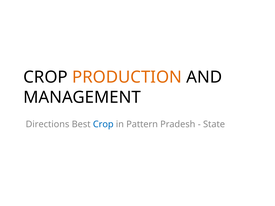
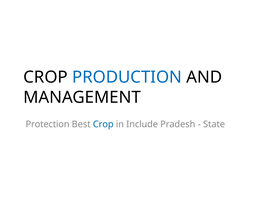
PRODUCTION colour: orange -> blue (127, 77)
Directions: Directions -> Protection (48, 124)
Pattern: Pattern -> Include (142, 124)
